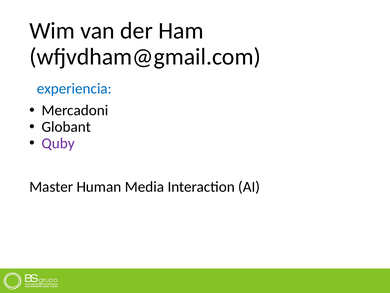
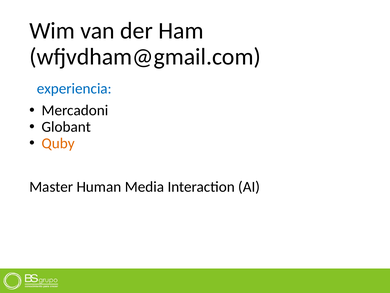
Quby colour: purple -> orange (58, 143)
